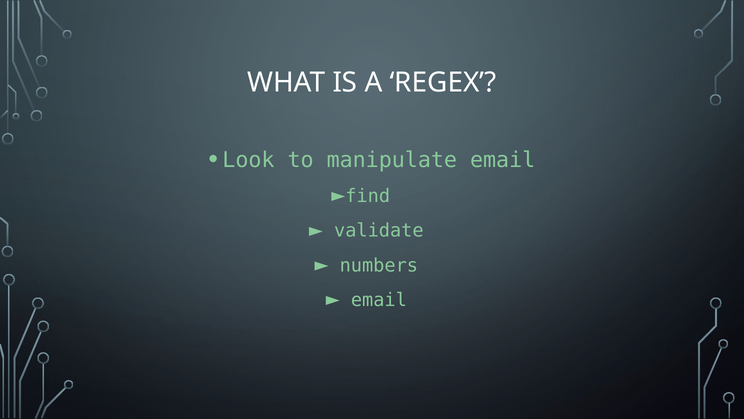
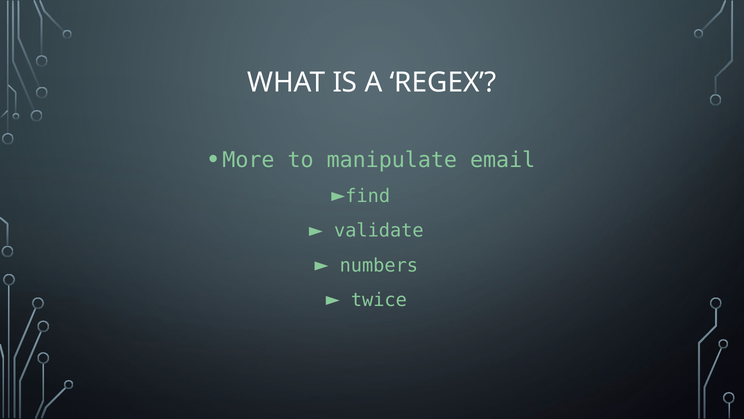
Look: Look -> More (248, 160)
email: email -> twice (379, 300)
